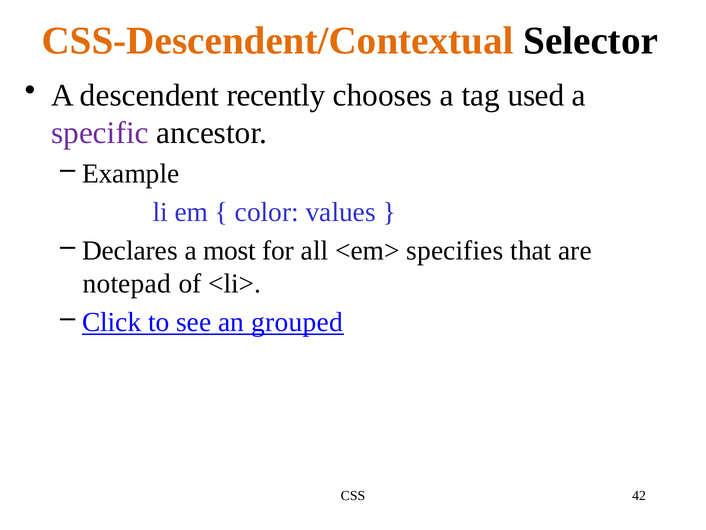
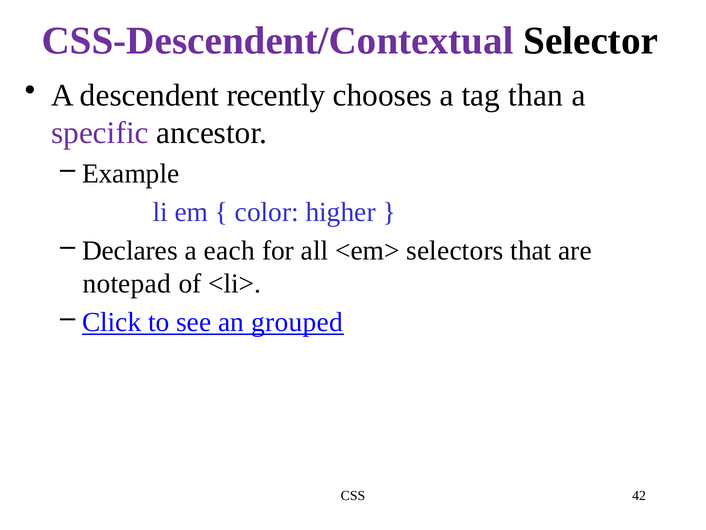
CSS-Descendent/Contextual colour: orange -> purple (278, 41)
used: used -> than (536, 95)
values: values -> higher (341, 212)
most: most -> each (229, 250)
specifies: specifies -> selectors (455, 250)
